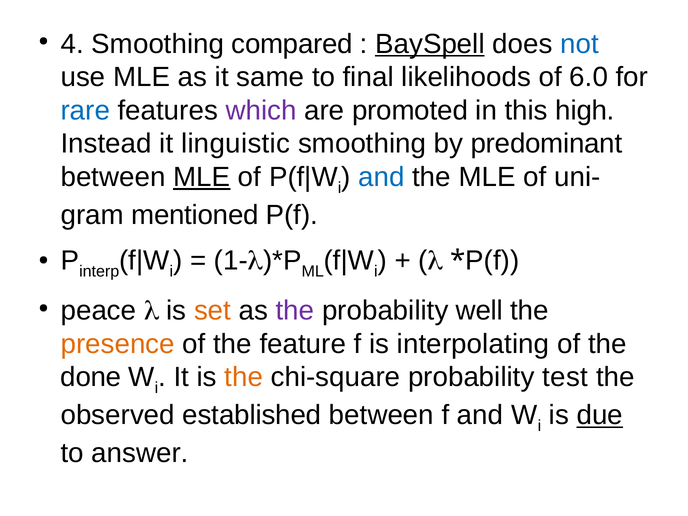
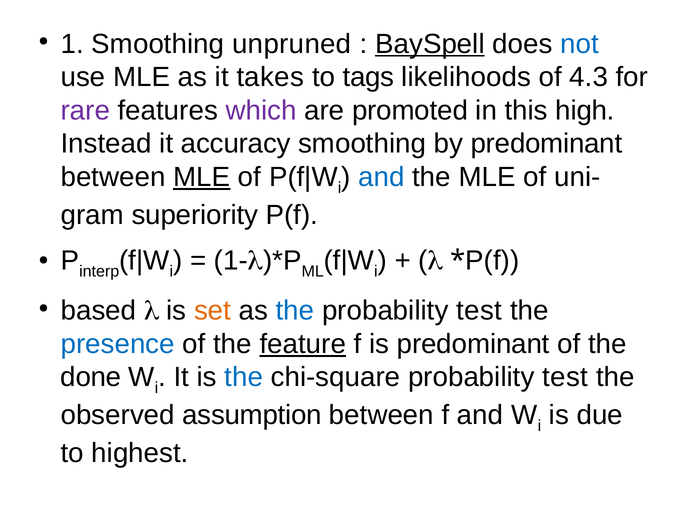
4: 4 -> 1 (72, 44)
compared: compared -> unpruned (292, 44)
same: same -> takes (270, 77)
final: final -> tags (368, 77)
6.0: 6.0 -> 4.3 (589, 77)
rare colour: blue -> purple (85, 110)
linguistic: linguistic -> accuracy (236, 144)
mentioned: mentioned -> superiority (195, 215)
peace: peace -> based (98, 311)
the colour: purple -> blue (295, 311)
well: well -> test (479, 311)
presence colour: orange -> blue (118, 344)
feature underline: none -> present (303, 344)
is interpolating: interpolating -> predominant (473, 344)
the colour: orange -> blue (244, 377)
established: established -> assumption (252, 415)
due underline: present -> none (600, 415)
answer: answer -> highest (140, 453)
